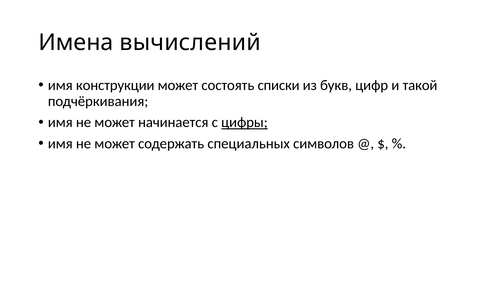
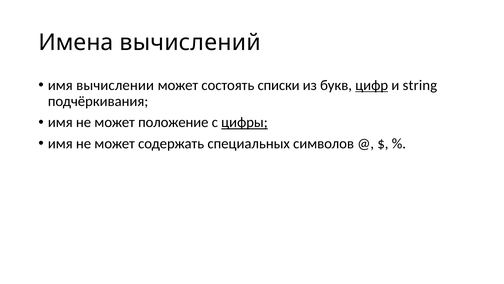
конструкции: конструкции -> вычислении (115, 85)
цифр underline: none -> present (372, 85)
такой: такой -> string (420, 85)
начинается: начинается -> положение (173, 122)
